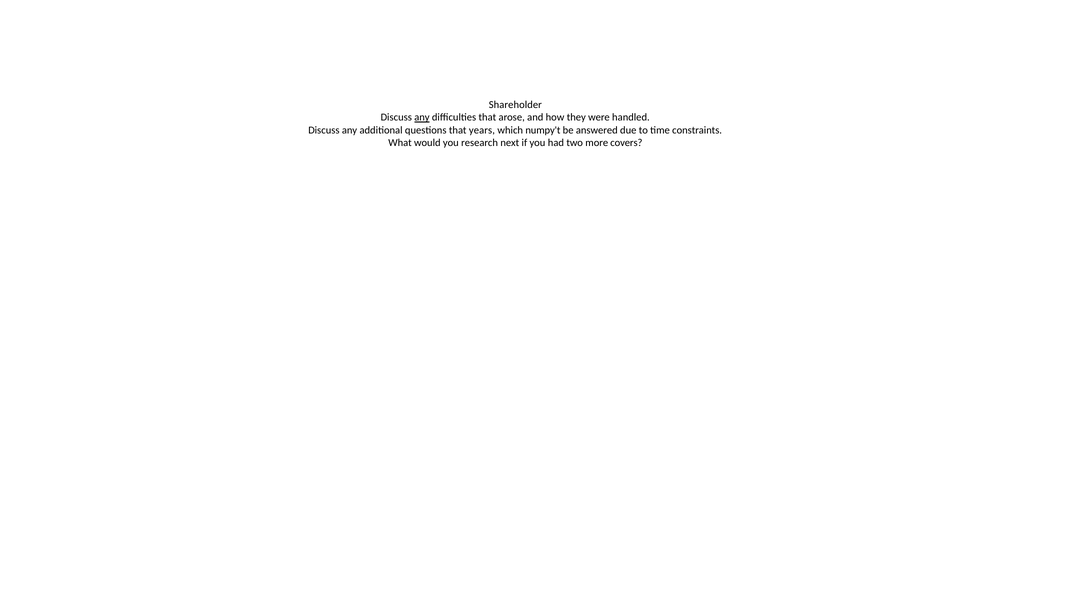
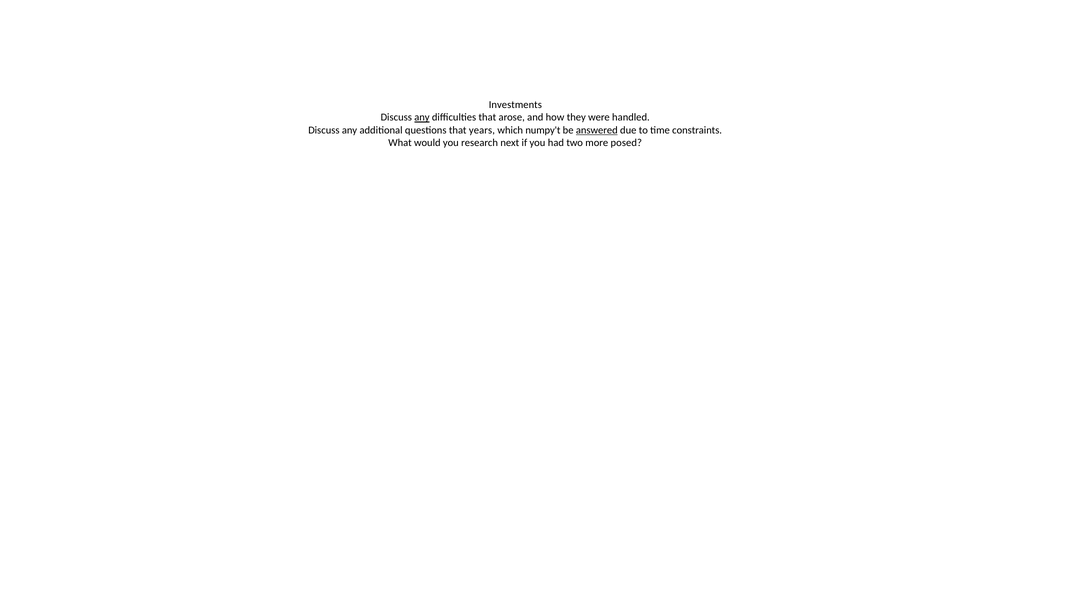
Shareholder: Shareholder -> Investments (515, 105)
answered underline: none -> present (597, 130)
covers: covers -> posed (626, 143)
